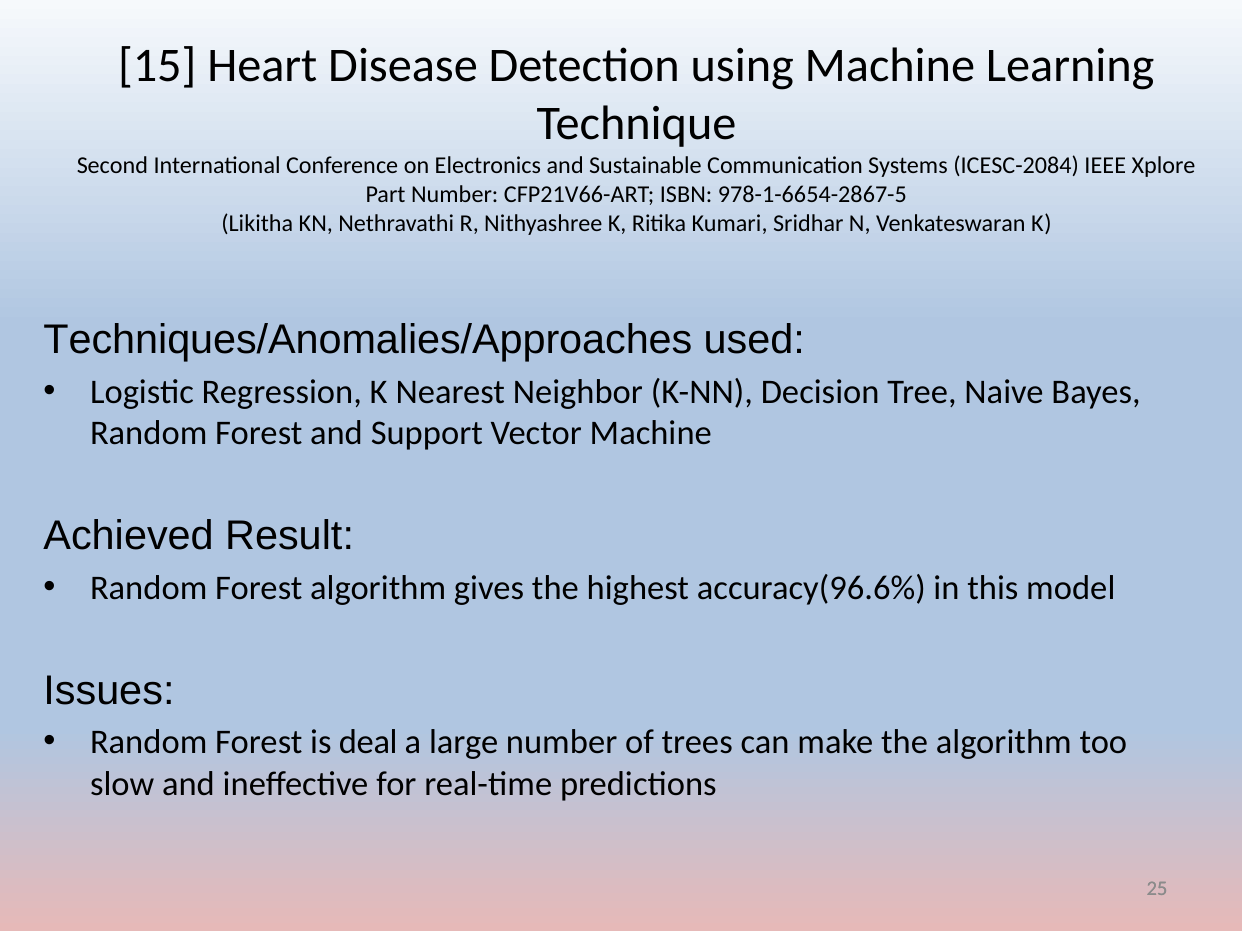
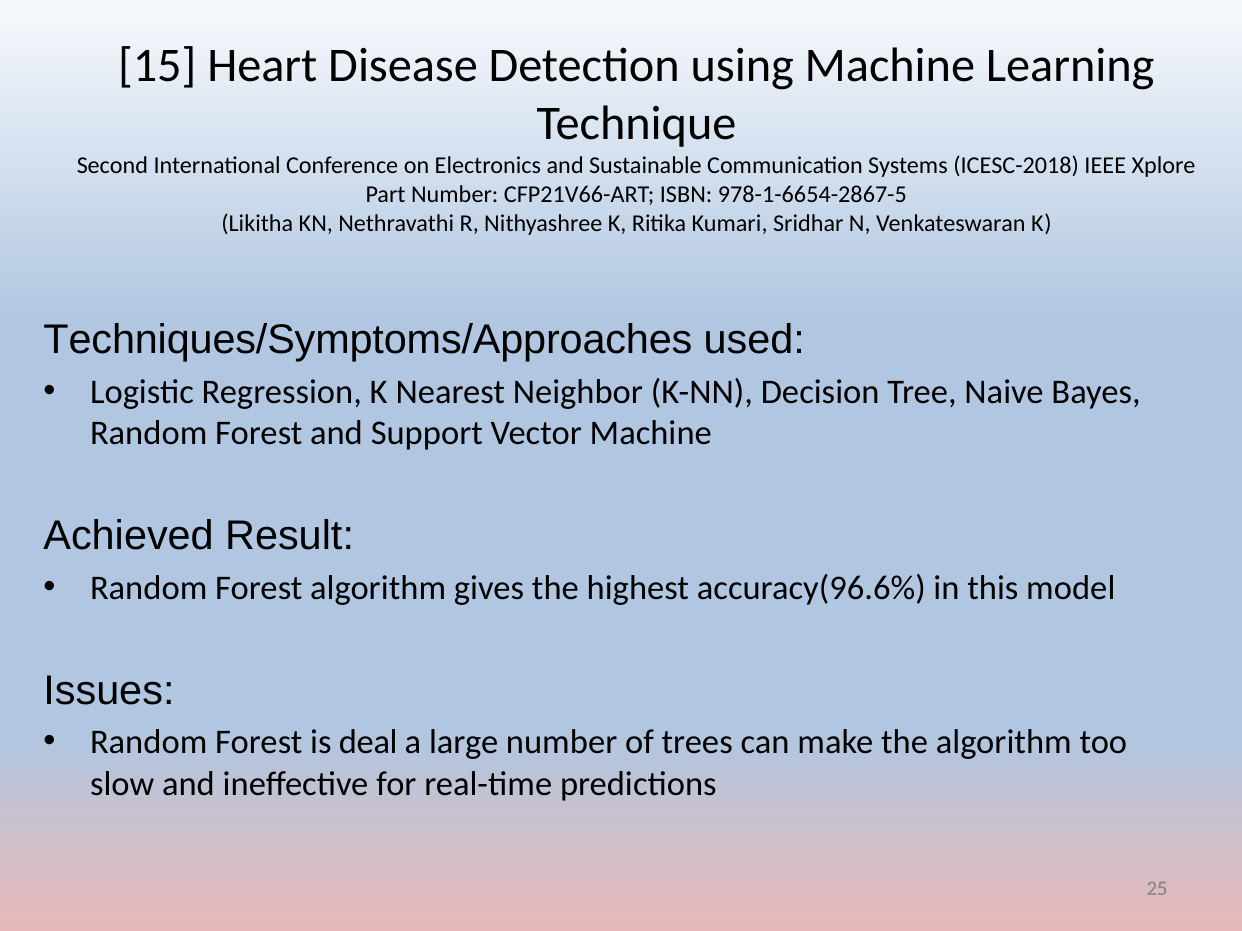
ICESC-2084: ICESC-2084 -> ICESC-2018 (1016, 165)
Techniques/Anomalies/Approaches: Techniques/Anomalies/Approaches -> Techniques/Symptoms/Approaches (368, 340)
